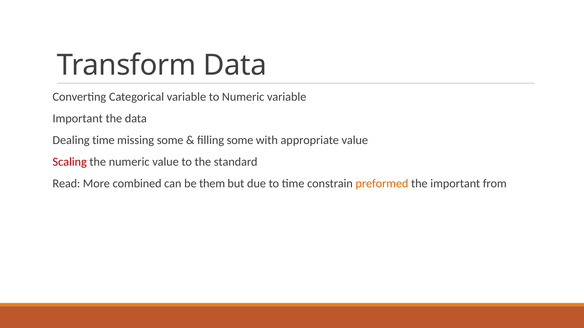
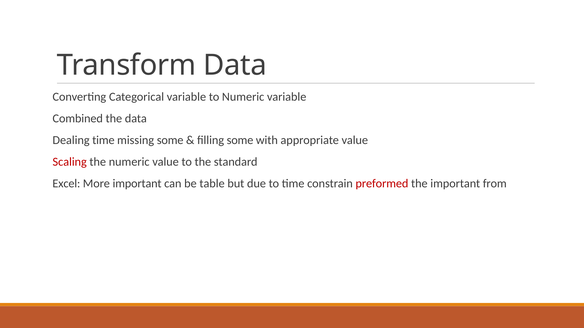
Important: Important -> Combined (78, 119)
Read: Read -> Excel (66, 184)
More combined: combined -> important (137, 184)
them: them -> table (212, 184)
preformed colour: orange -> red (382, 184)
